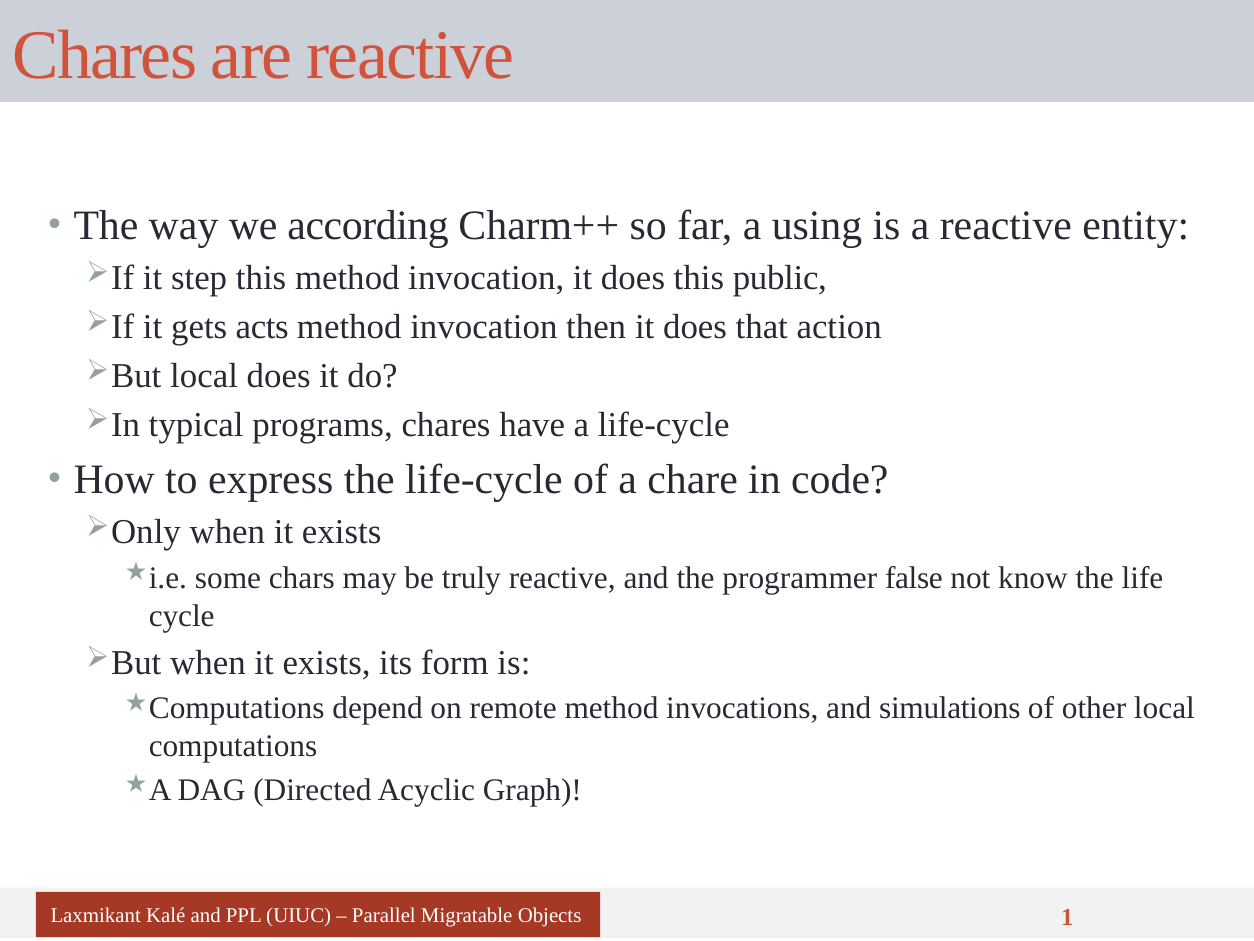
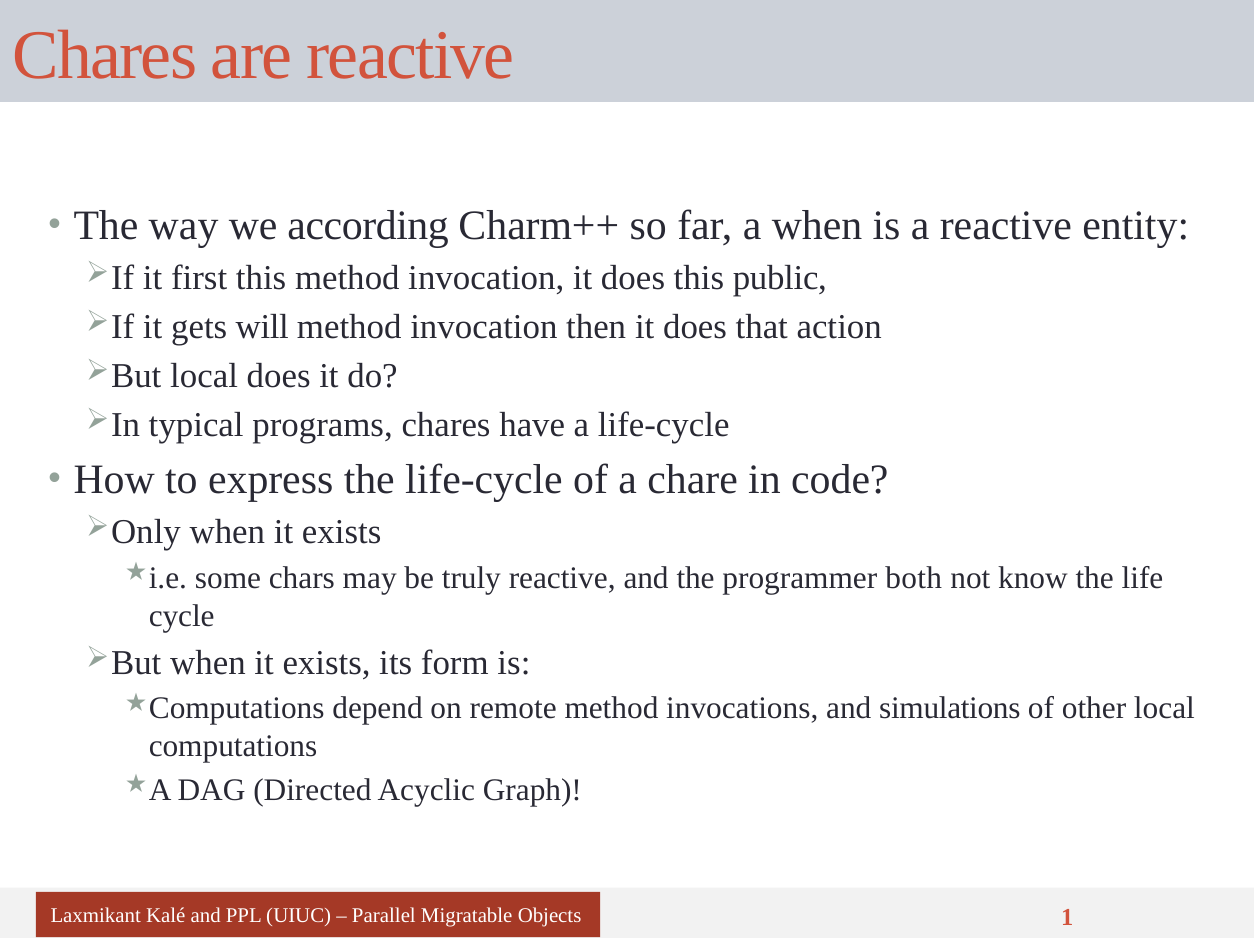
a using: using -> when (817, 226)
step: step -> first (199, 278)
acts: acts -> will (262, 327)
false: false -> both (914, 578)
